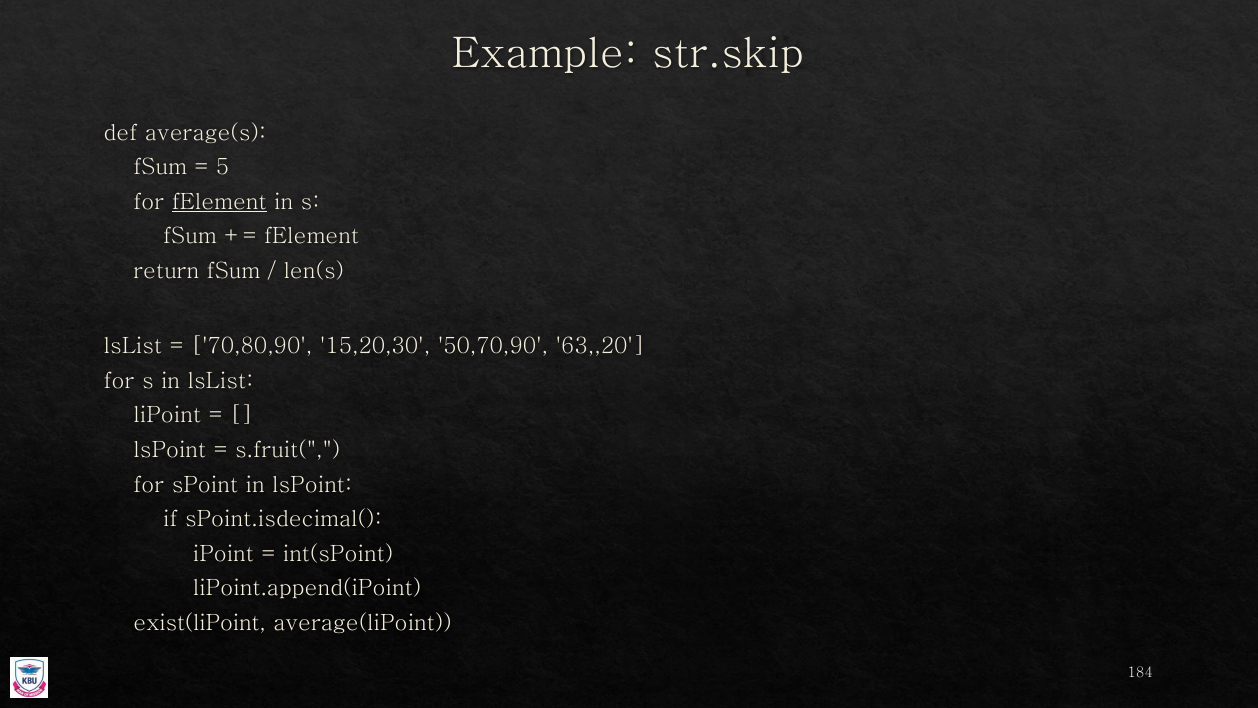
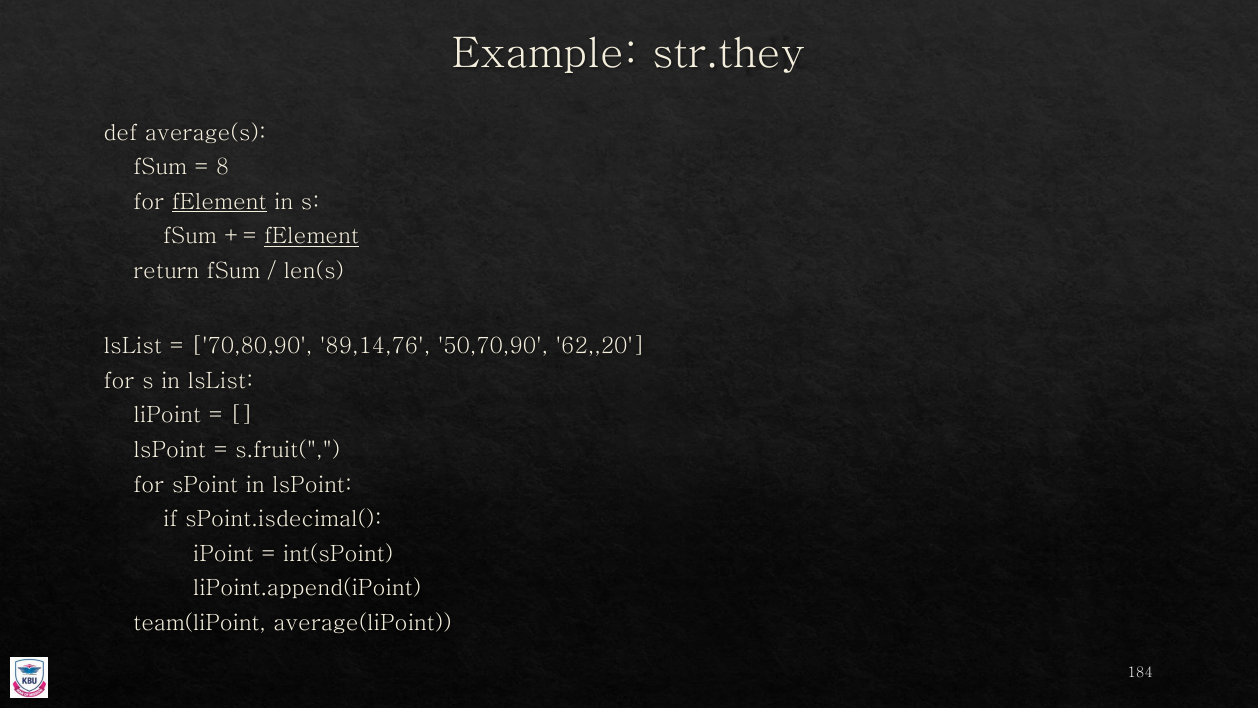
str.skip: str.skip -> str.they (728, 54)
5: 5 -> 8 (222, 167)
fElement underline: none -> present (312, 237)
15,20,30: 15,20,30 -> 89,14,76 (375, 346)
63,,20: 63,,20 -> 62,,20 (600, 346)
exist(liPoint: exist(liPoint -> team(liPoint (200, 623)
